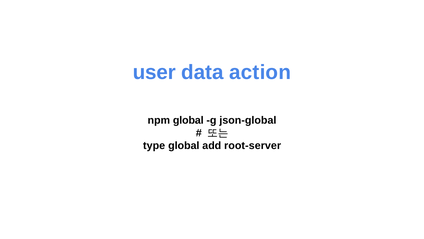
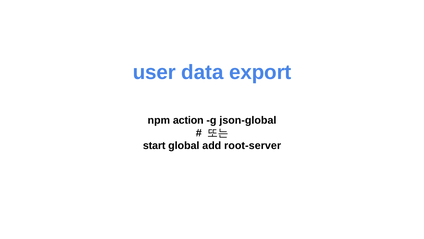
action: action -> export (260, 72)
npm global: global -> action (188, 120)
type: type -> start (154, 145)
